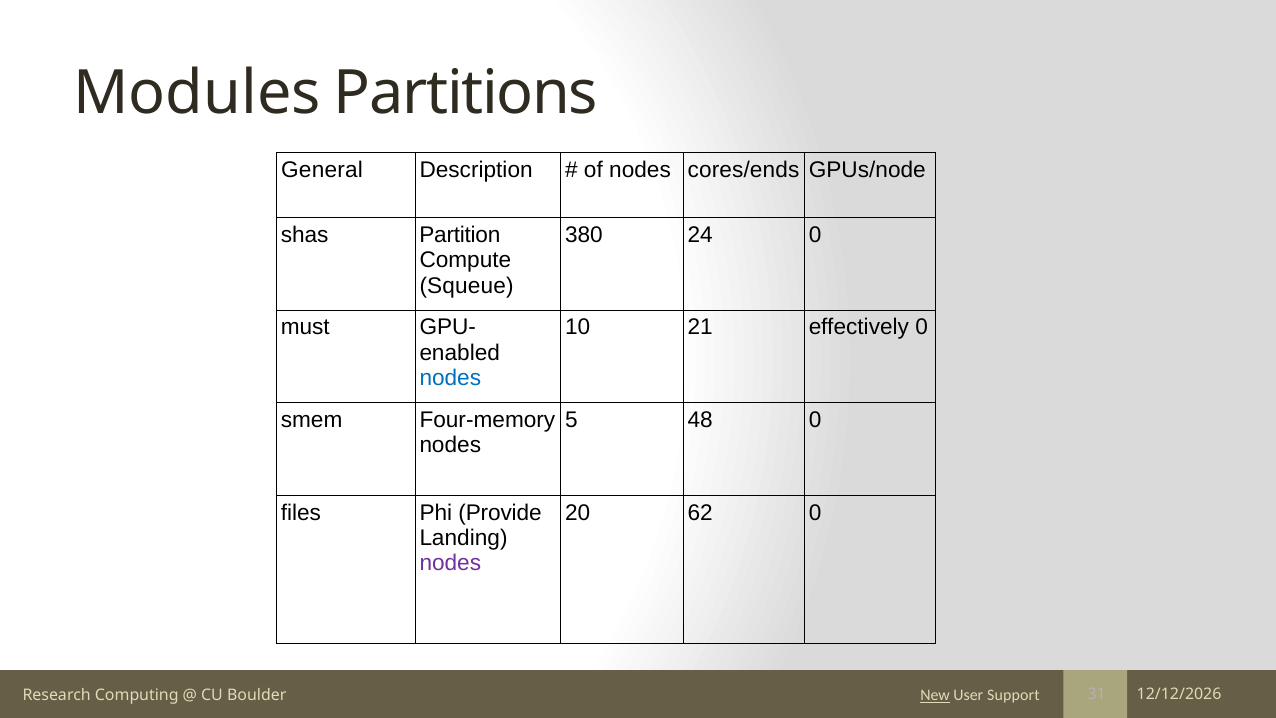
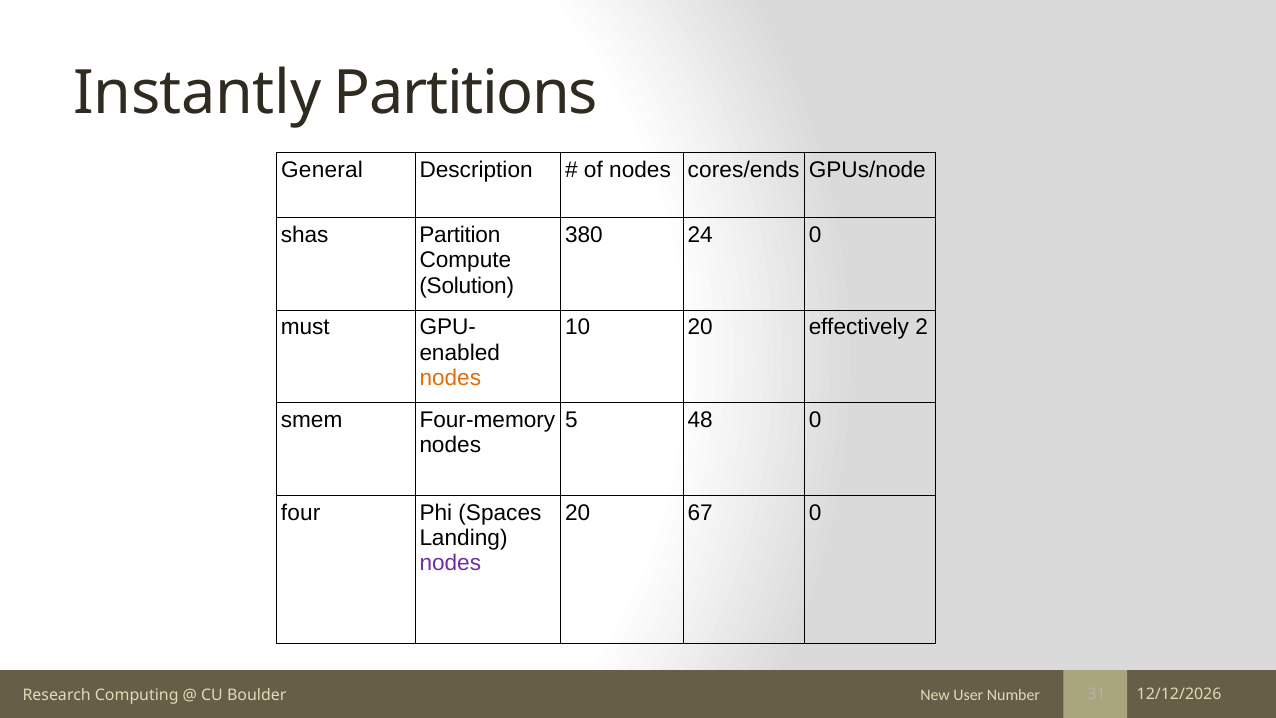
Modules: Modules -> Instantly (197, 93)
Squeue: Squeue -> Solution (467, 286)
10 21: 21 -> 20 (700, 327)
effectively 0: 0 -> 2 (922, 327)
nodes colour: blue -> orange (450, 378)
files: files -> four (301, 512)
Provide: Provide -> Spaces (500, 512)
62: 62 -> 67 (700, 512)
New underline: present -> none (935, 695)
Support: Support -> Number (1013, 695)
